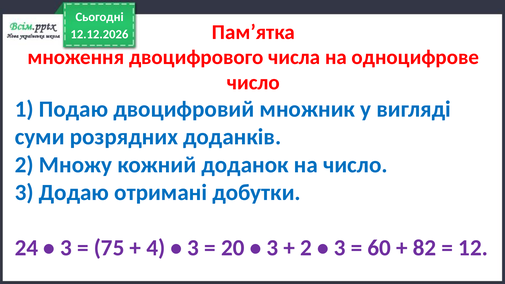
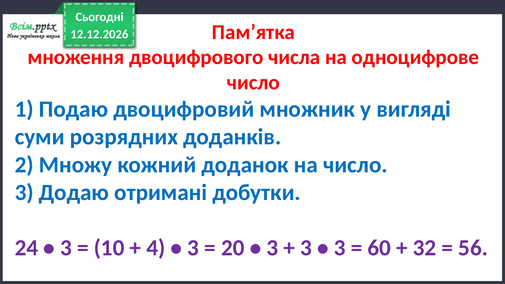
75: 75 -> 10 (109, 248)
2: 2 -> 3 (306, 248)
82: 82 -> 32 (425, 248)
12: 12 -> 56 (473, 248)
